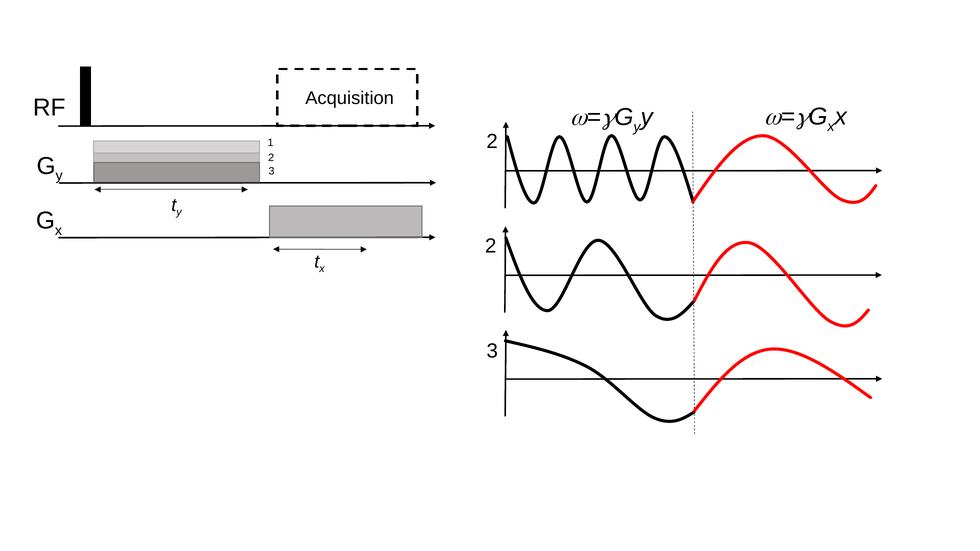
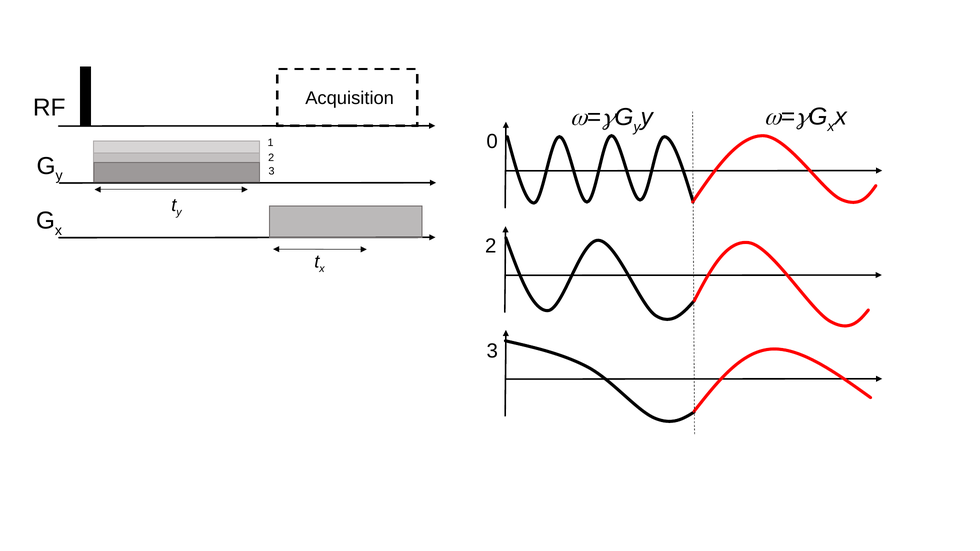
1 2: 2 -> 0 (492, 141)
